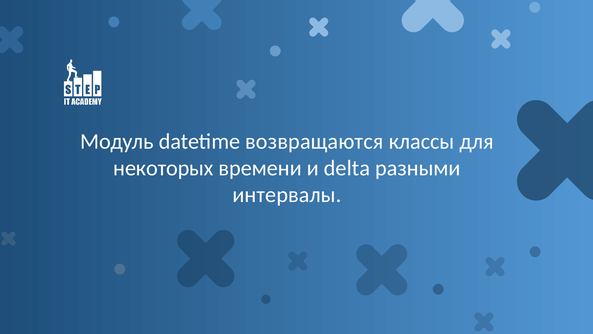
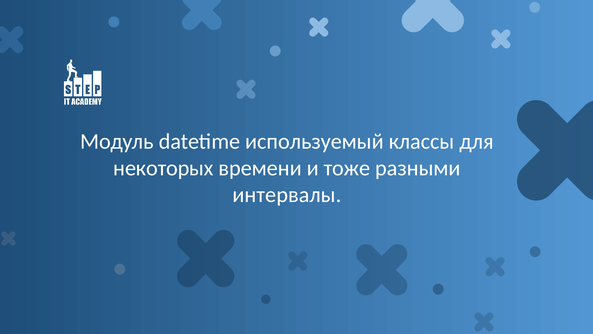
возвращаются: возвращаются -> используемый (314, 141)
delta: delta -> тоже (347, 168)
